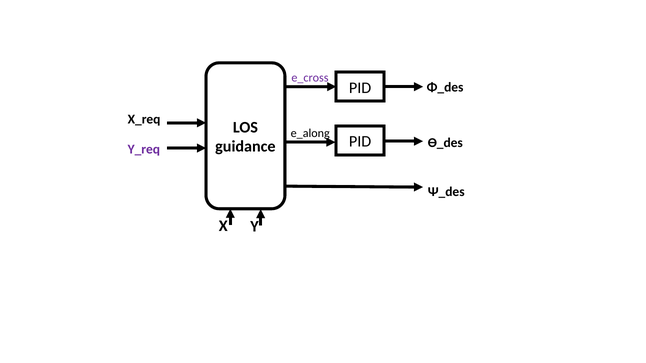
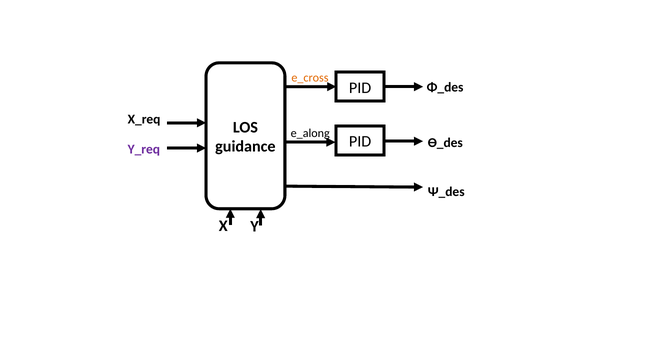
e_cross colour: purple -> orange (310, 78)
